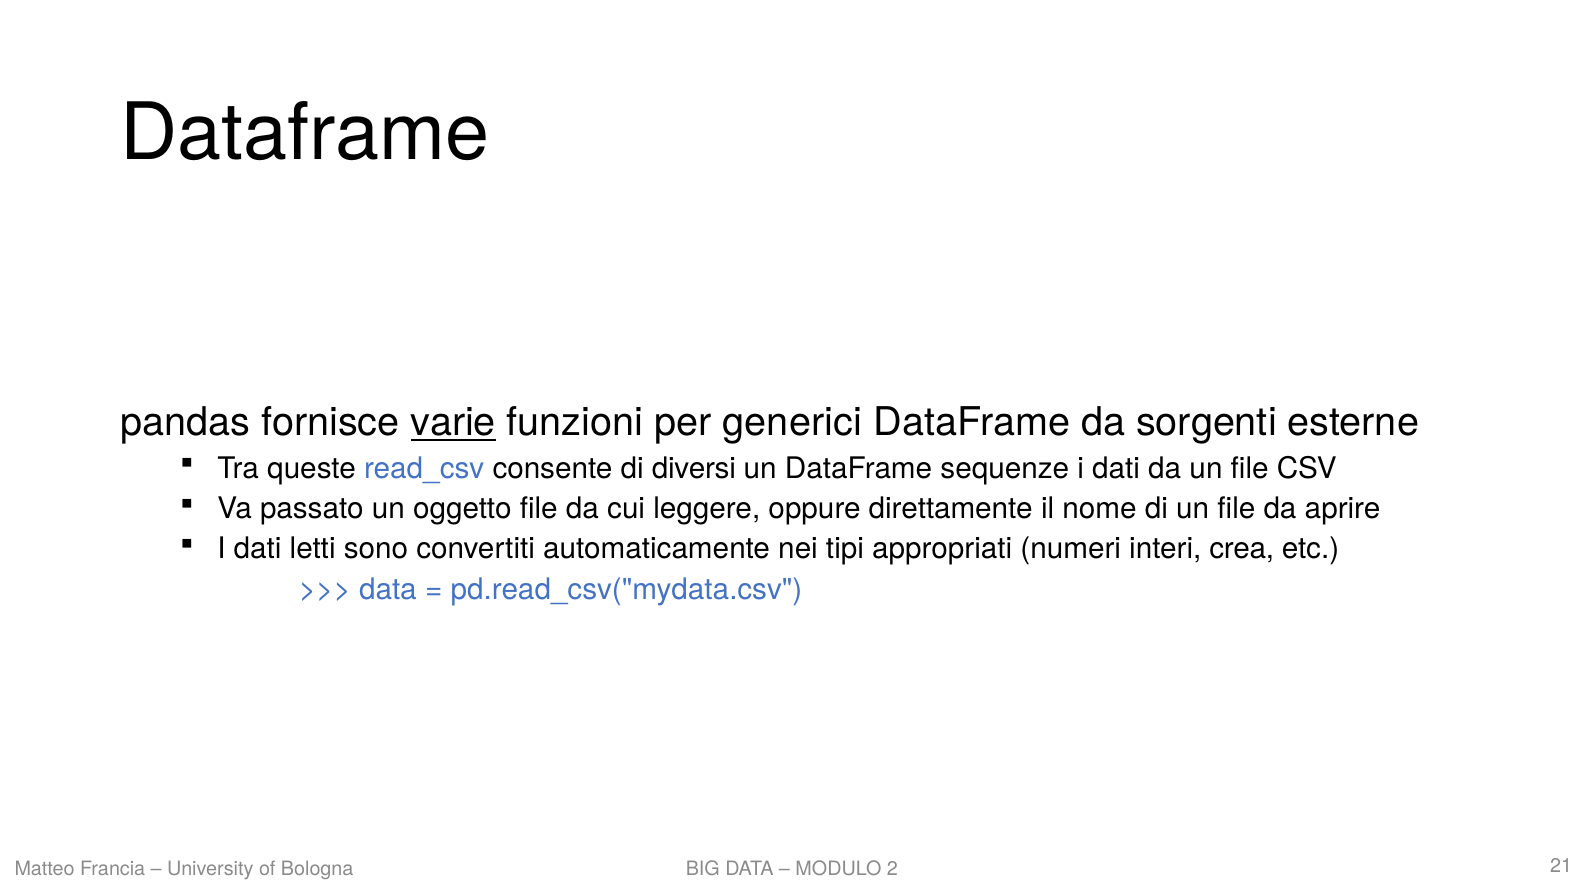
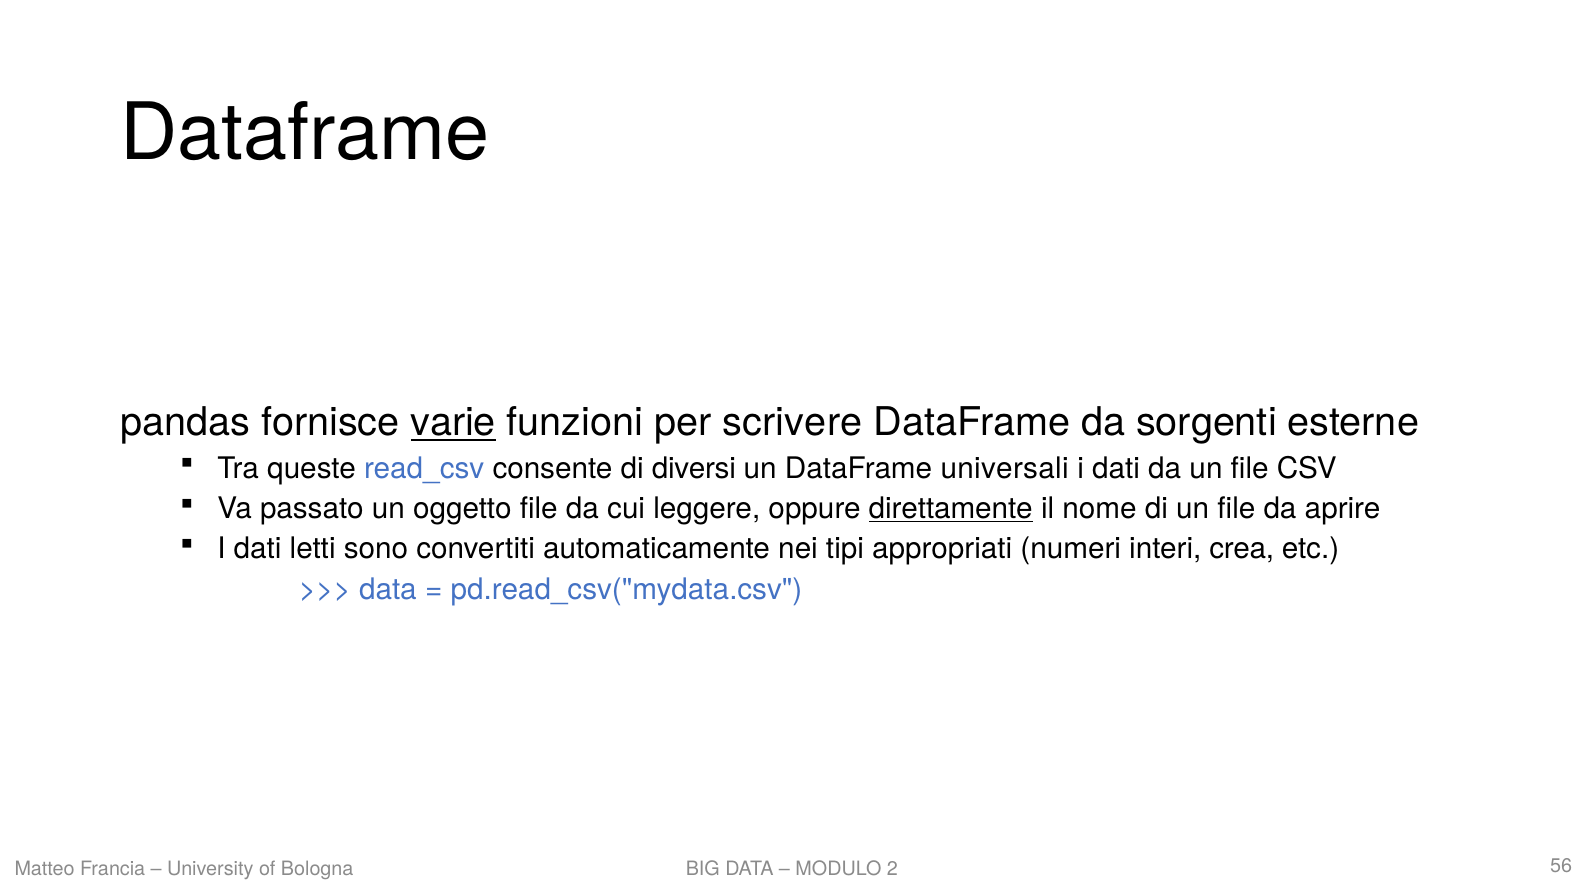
generici: generici -> scrivere (792, 423)
sequenze: sequenze -> universali (1005, 468)
direttamente underline: none -> present (951, 509)
21: 21 -> 56 (1561, 866)
